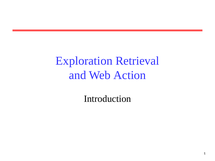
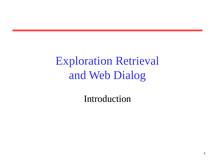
Action: Action -> Dialog (130, 75)
